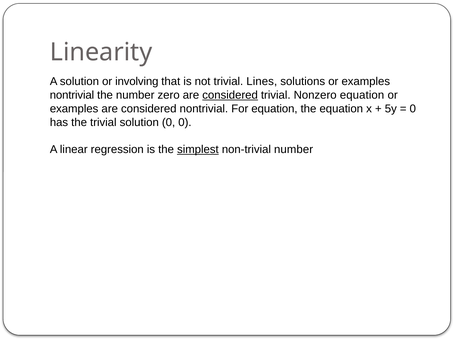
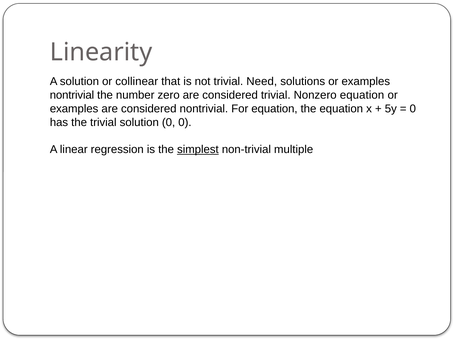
involving: involving -> collinear (137, 82)
Lines: Lines -> Need (262, 82)
considered underline: present -> none (230, 95)
non-trivial number: number -> multiple (294, 150)
